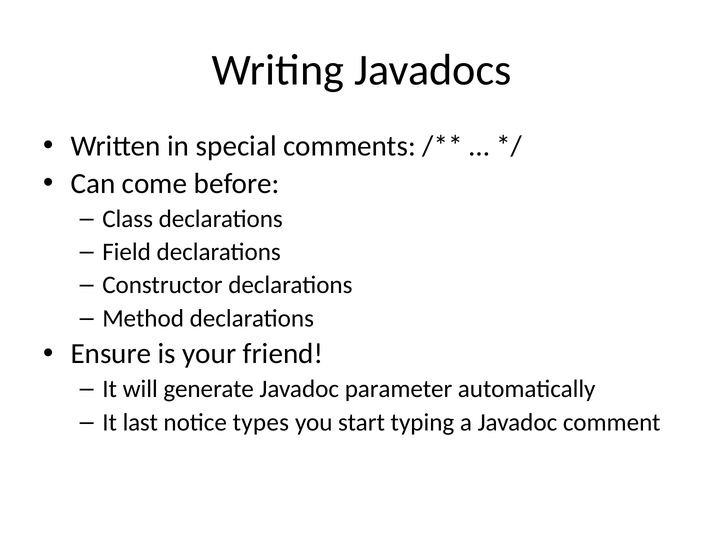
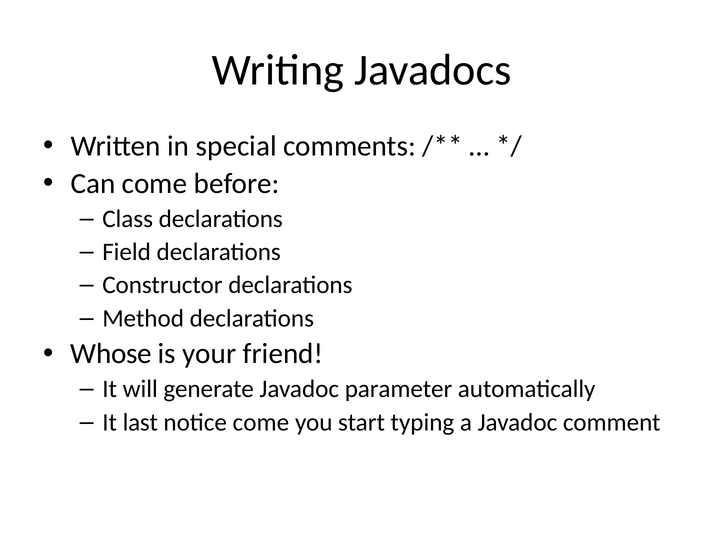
Ensure: Ensure -> Whose (111, 354)
notice types: types -> come (261, 422)
